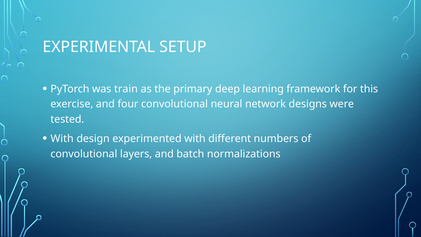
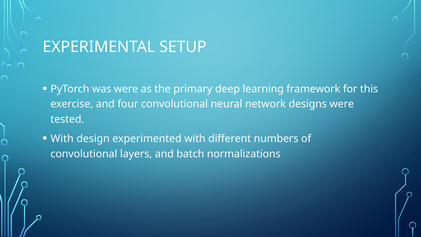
was train: train -> were (126, 89)
